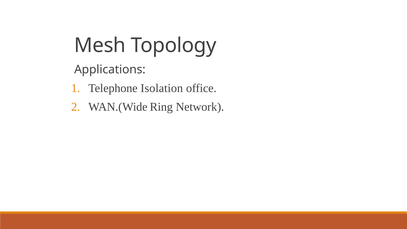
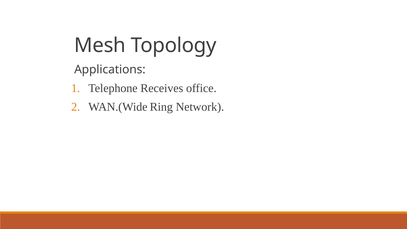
Isolation: Isolation -> Receives (162, 88)
